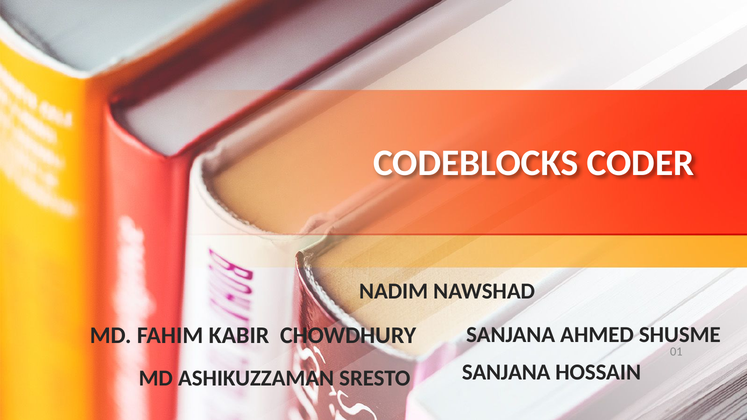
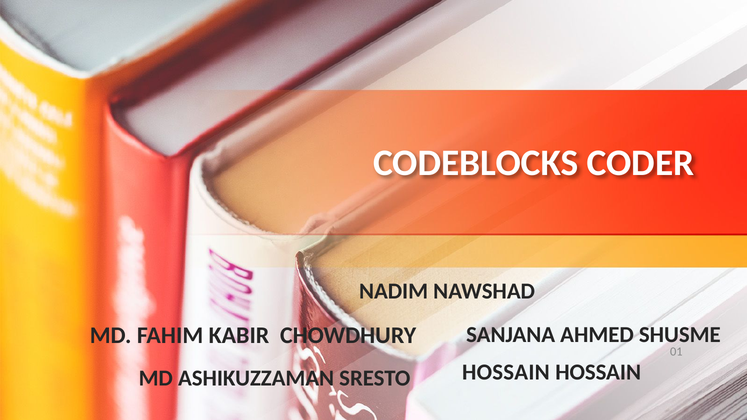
SANJANA: SANJANA -> HOSSAIN (506, 372)
